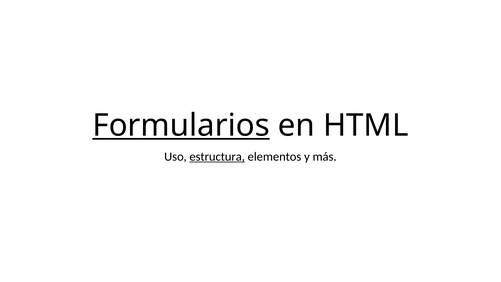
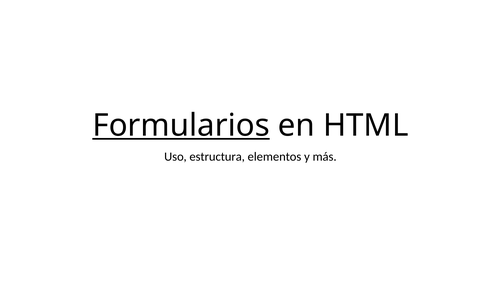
estructura underline: present -> none (217, 157)
